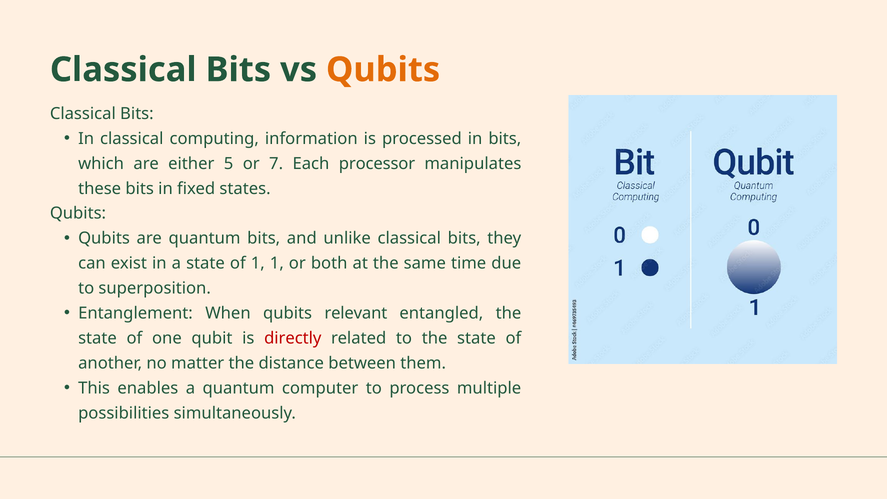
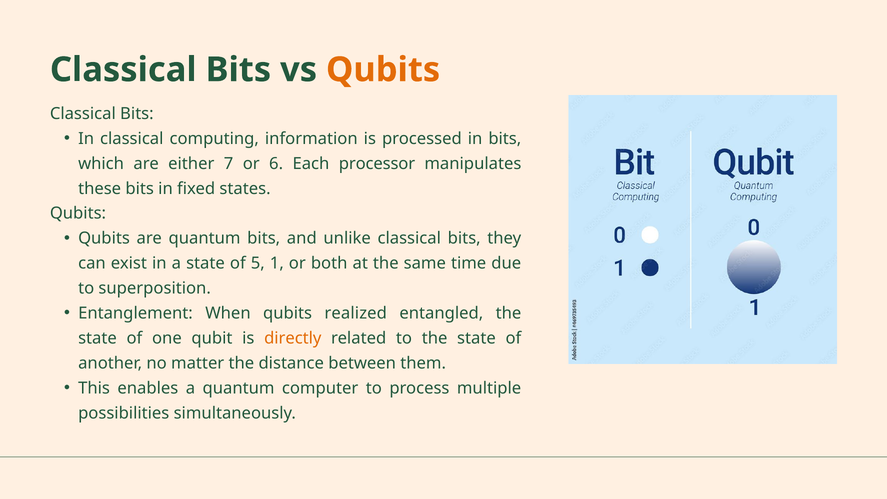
5: 5 -> 7 (229, 164)
7: 7 -> 6 (276, 164)
of 1: 1 -> 5 (258, 263)
relevant: relevant -> realized (356, 313)
directly colour: red -> orange (293, 338)
